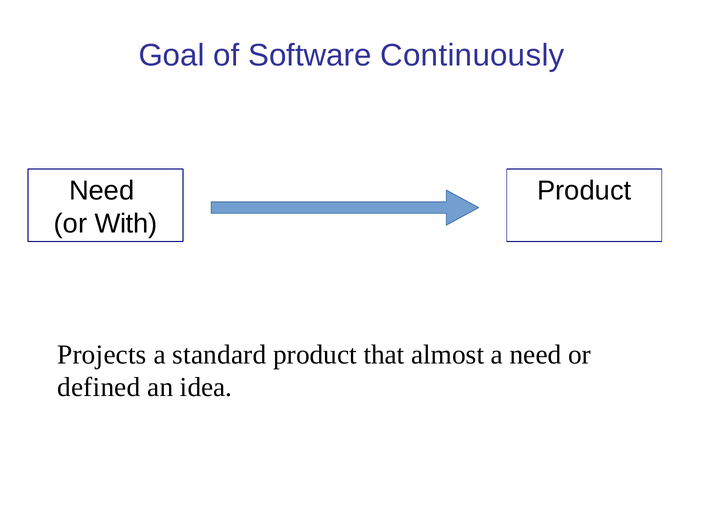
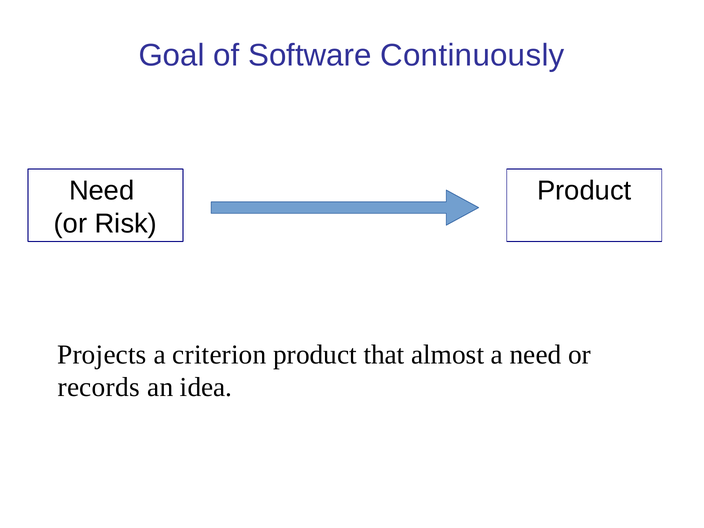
With: With -> Risk (126, 224)
standard: standard -> criterion (219, 354)
defined: defined -> records (99, 387)
